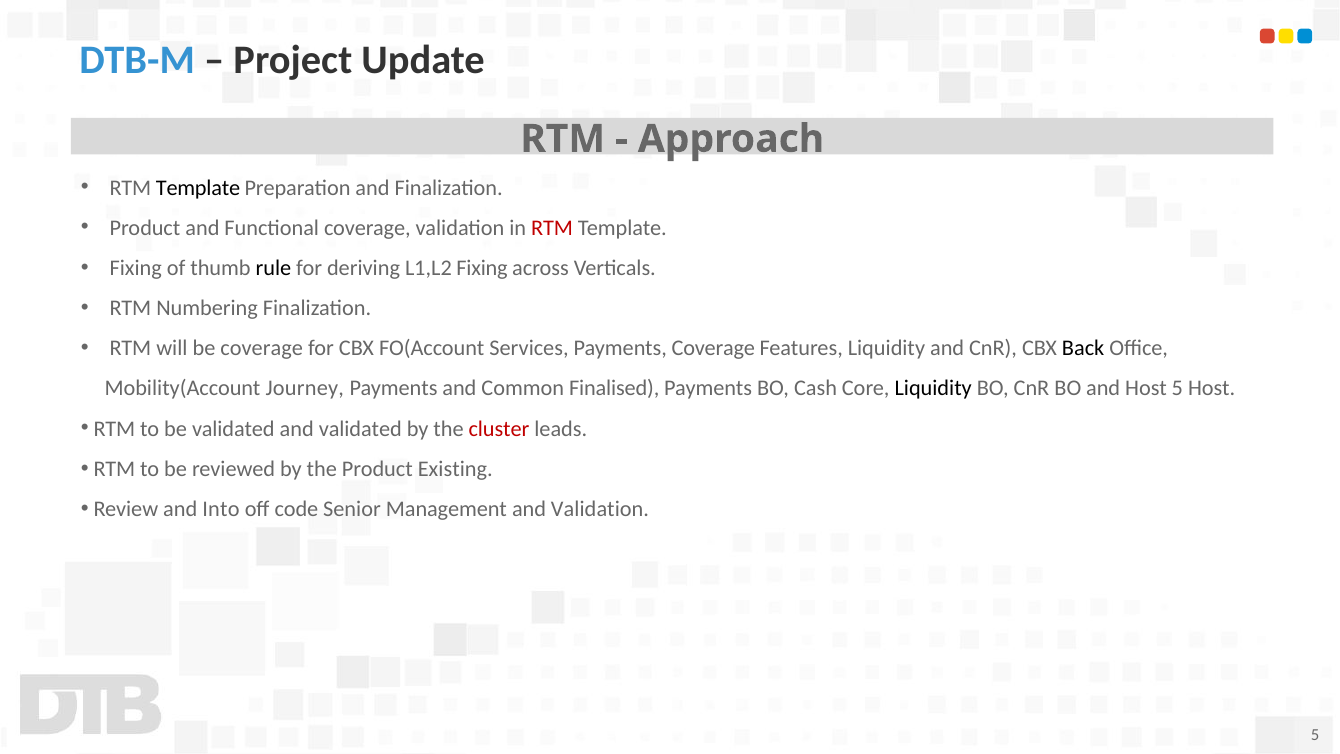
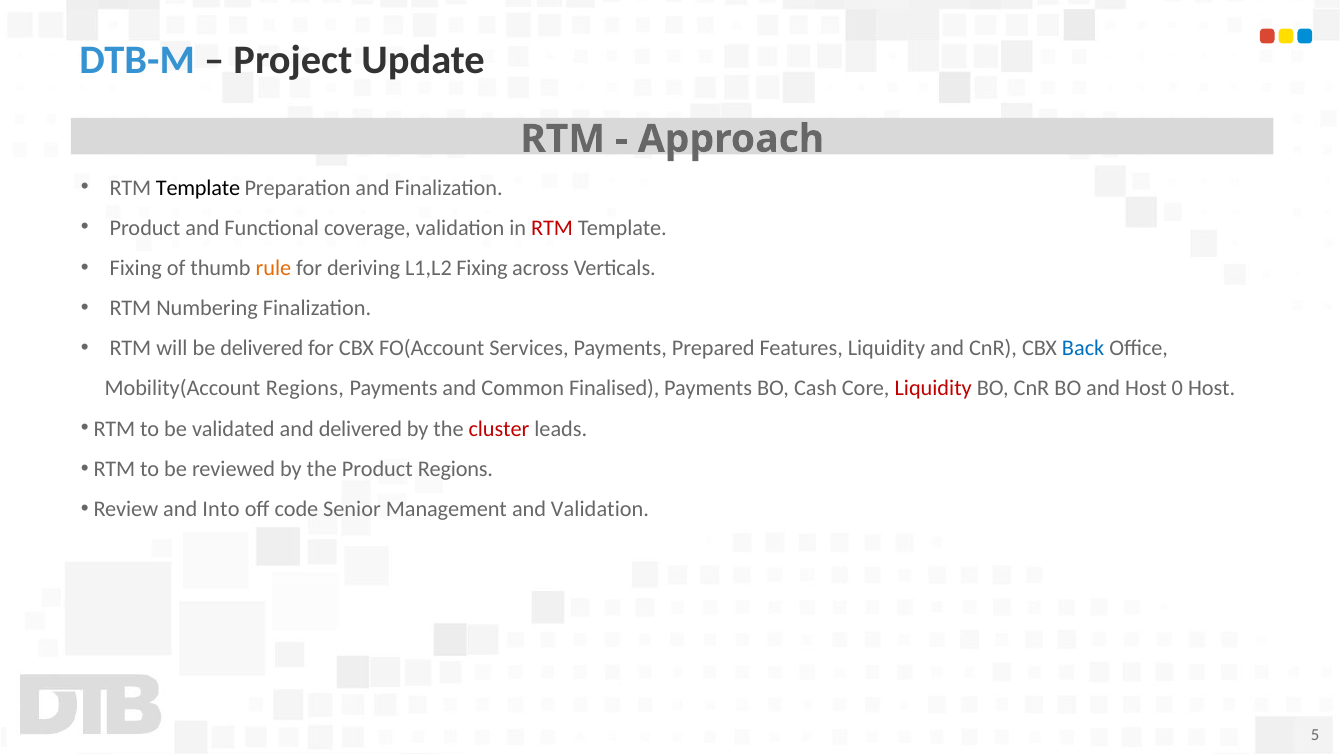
rule colour: black -> orange (273, 268)
be coverage: coverage -> delivered (262, 348)
Payments Coverage: Coverage -> Prepared (713, 348)
Back colour: black -> blue (1083, 348)
Mobility(Account Journey: Journey -> Regions (305, 388)
Liquidity colour: black -> red (933, 388)
Host 5: 5 -> 0 (1177, 388)
and validated: validated -> delivered (360, 429)
Product Existing: Existing -> Regions (455, 469)
